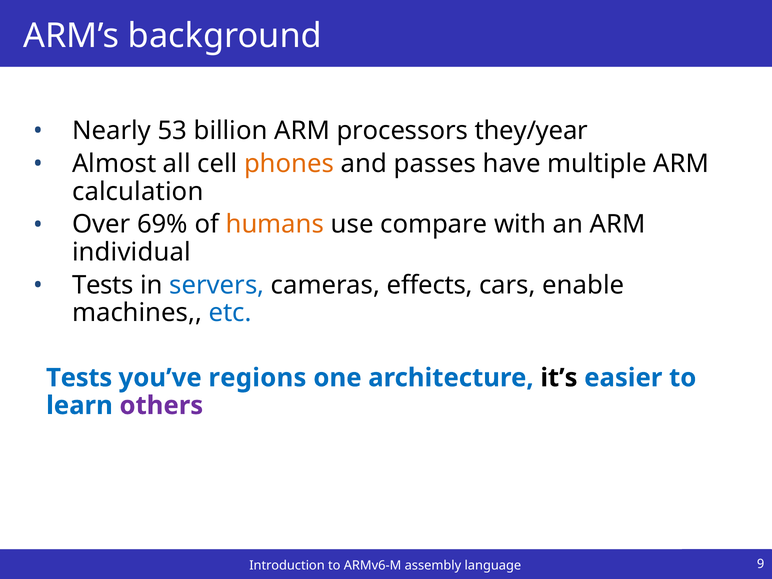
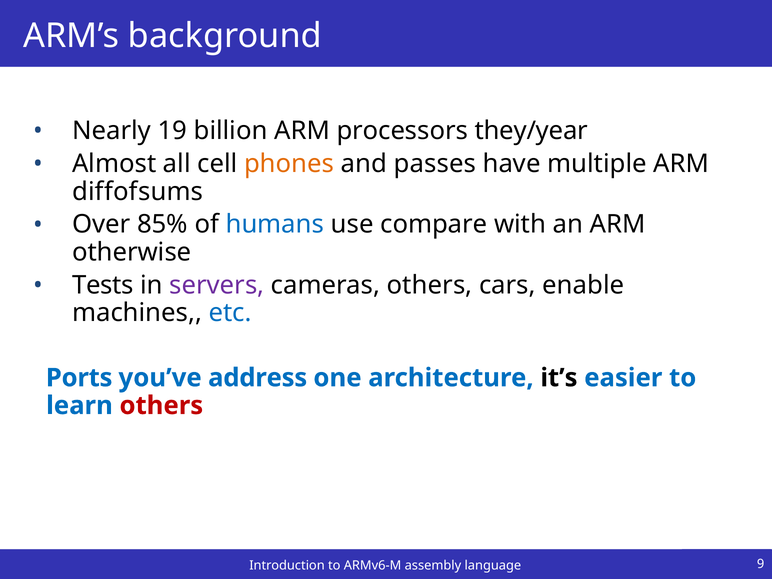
53: 53 -> 19 (172, 131)
calculation: calculation -> diffofsums (138, 192)
69%: 69% -> 85% (162, 224)
humans colour: orange -> blue (275, 224)
individual: individual -> otherwise (132, 252)
servers colour: blue -> purple (217, 285)
cameras effects: effects -> others (430, 285)
Tests: Tests -> Ports (79, 378)
regions: regions -> address (258, 378)
others colour: purple -> red (161, 406)
